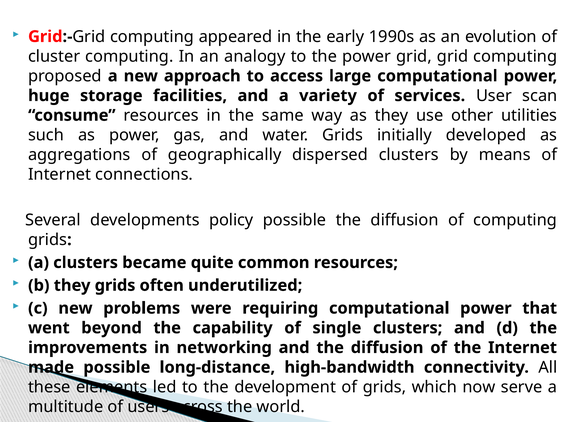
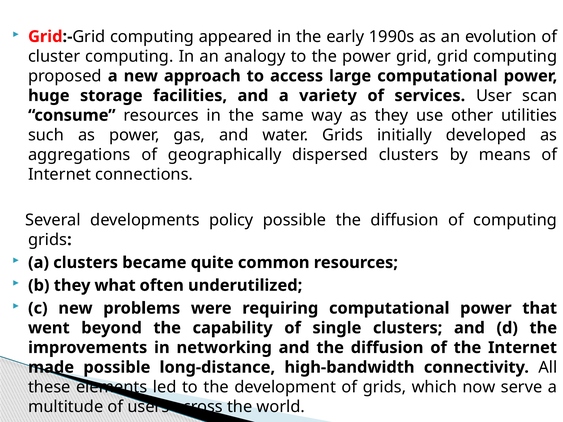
they grids: grids -> what (115, 286)
